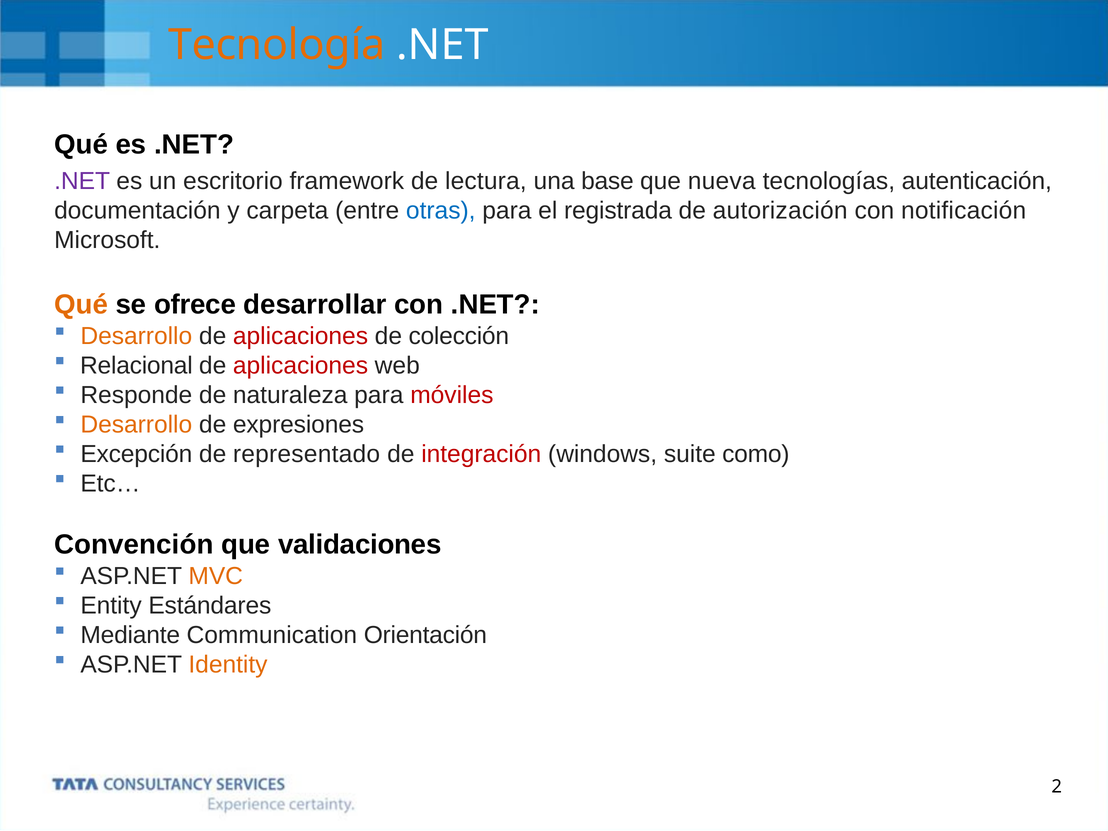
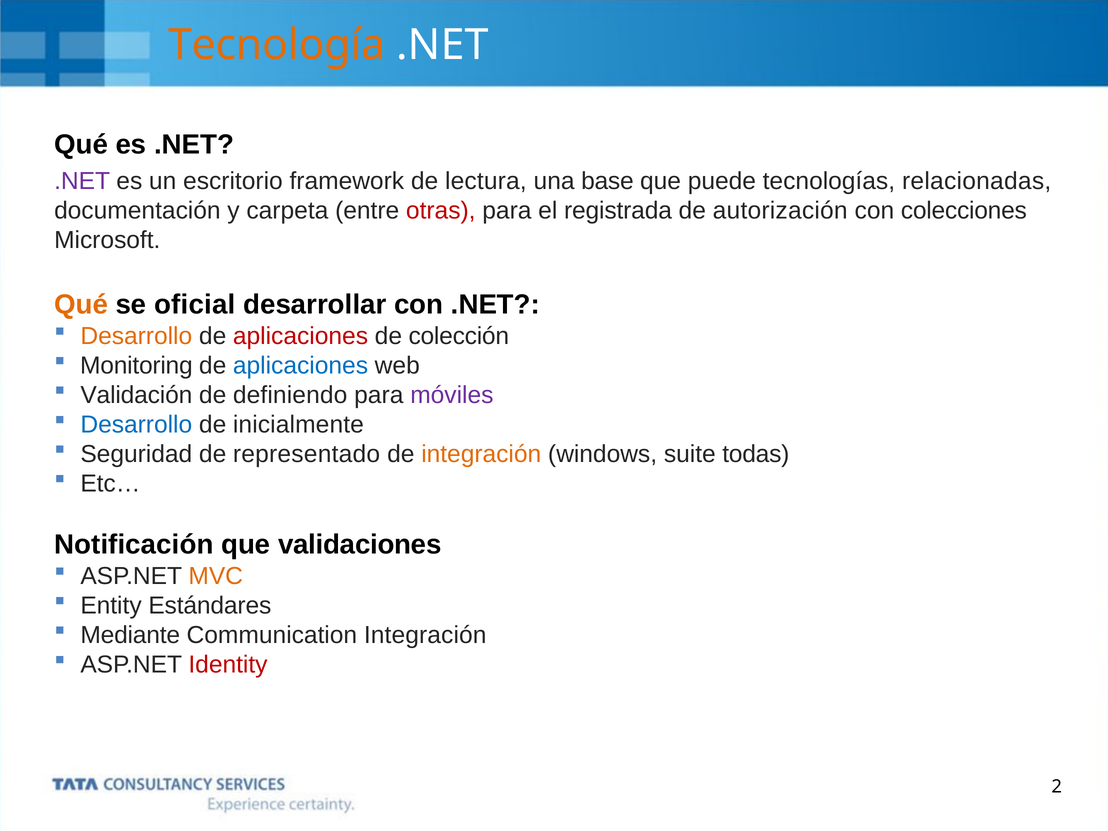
nueva: nueva -> puede (722, 181)
autenticación: autenticación -> relacionadas (977, 181)
otras colour: blue -> red (441, 210)
notificación: notificación -> colecciones (964, 210)
ofrece: ofrece -> oficial (195, 305)
Relacional: Relacional -> Monitoring (136, 366)
aplicaciones colour: red -> blue (300, 366)
Responde: Responde -> Validación (136, 395)
naturaleza: naturaleza -> definiendo (290, 395)
móviles colour: red -> purple (452, 395)
Desarrollo colour: orange -> blue (136, 425)
expresiones: expresiones -> inicialmente (298, 425)
Excepción: Excepción -> Seguridad (136, 454)
integración colour: red -> orange (481, 454)
como: como -> todas (756, 454)
Convención: Convención -> Notificación (134, 545)
Communication Orientación: Orientación -> Integración (425, 635)
Identity colour: orange -> red (228, 665)
